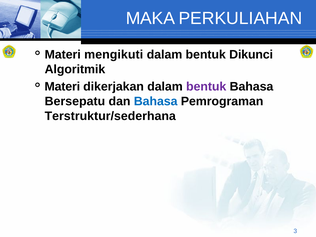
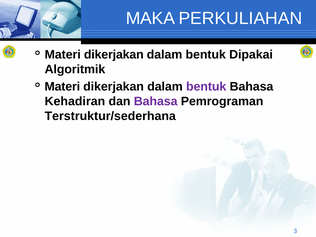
mengikuti: mengikuti -> dikerjakan (114, 55)
Dikunci: Dikunci -> Dipakai (251, 55)
Bersepatu: Bersepatu -> Kehadiran (75, 101)
Bahasa colour: blue -> purple (156, 101)
